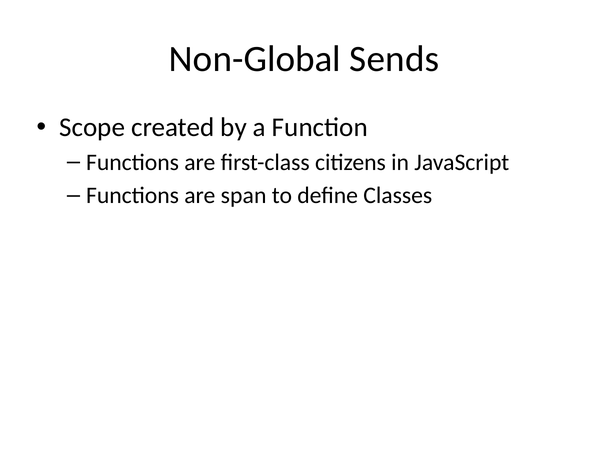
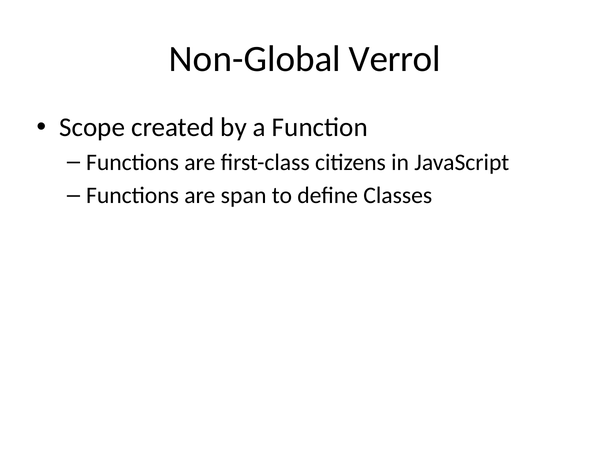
Sends: Sends -> Verrol (395, 59)
